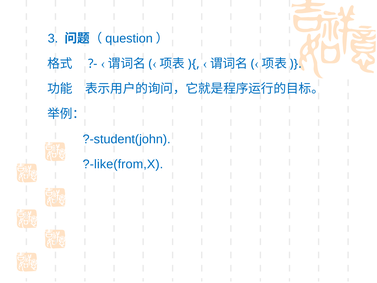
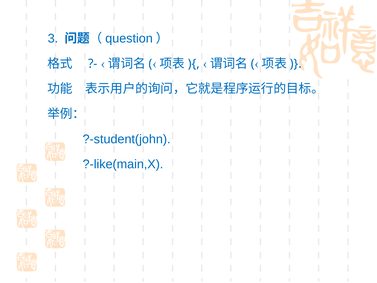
?-like(from,X: ?-like(from,X -> ?-like(main,X (123, 164)
